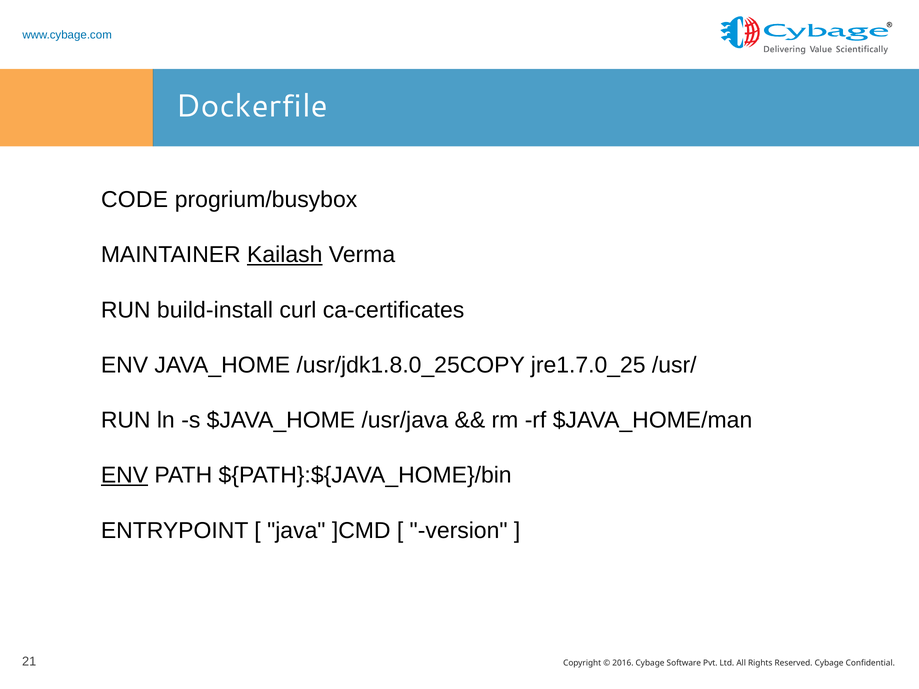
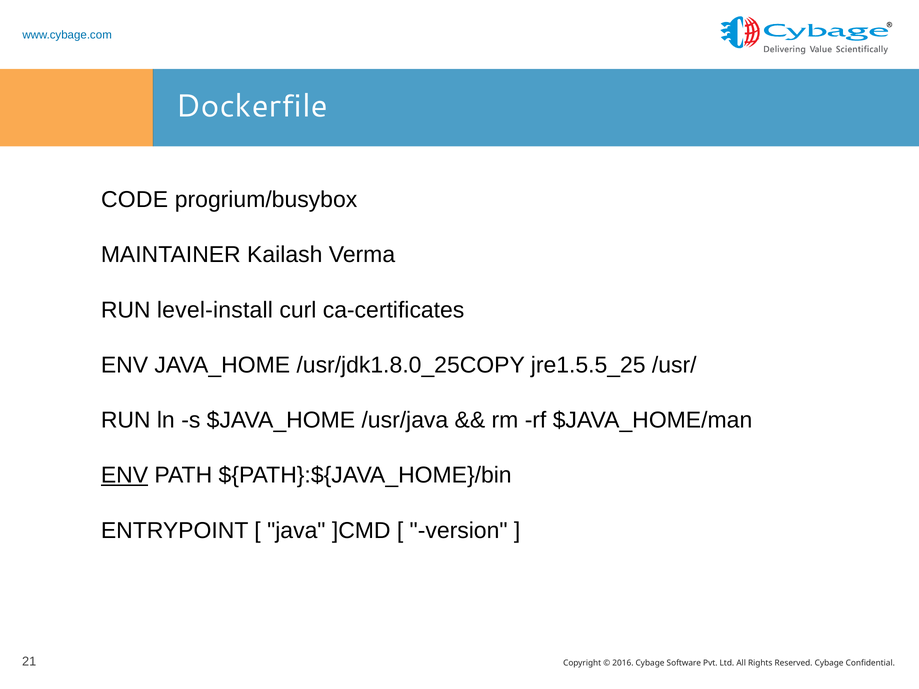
Kailash underline: present -> none (285, 255)
build-install: build-install -> level-install (215, 310)
jre1.7.0_25: jre1.7.0_25 -> jre1.5.5_25 (588, 365)
